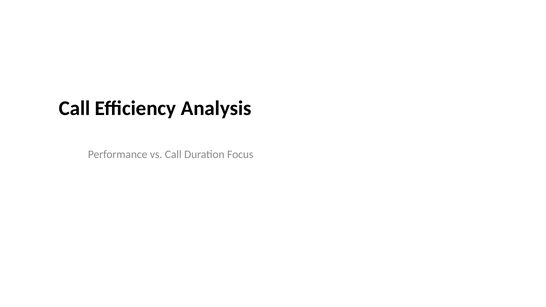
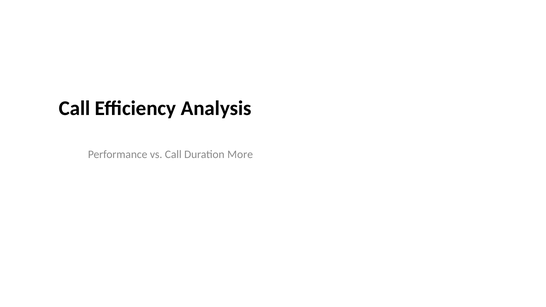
Focus: Focus -> More (240, 154)
